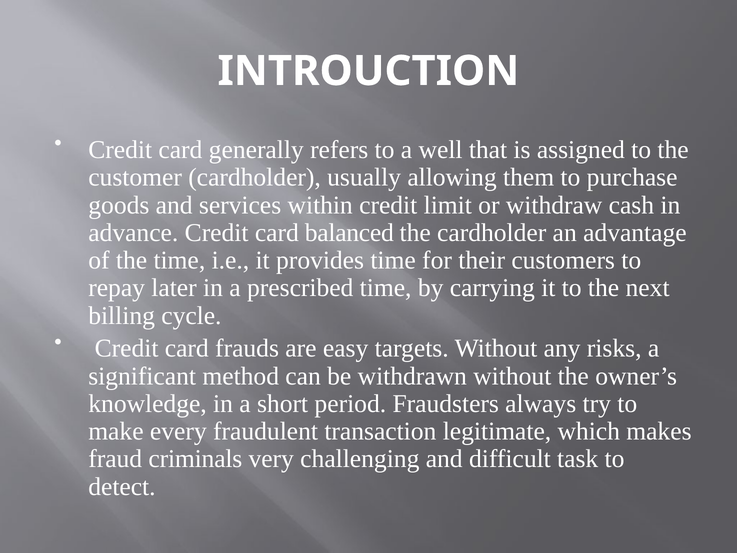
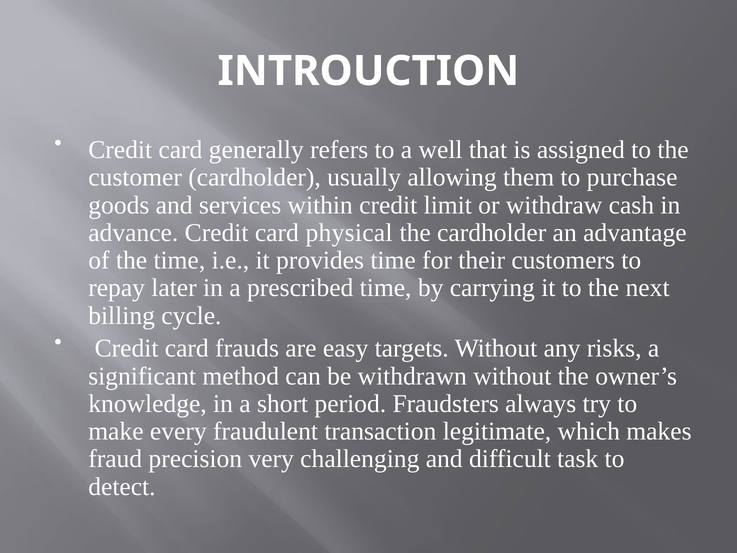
balanced: balanced -> physical (349, 233)
criminals: criminals -> precision (195, 459)
